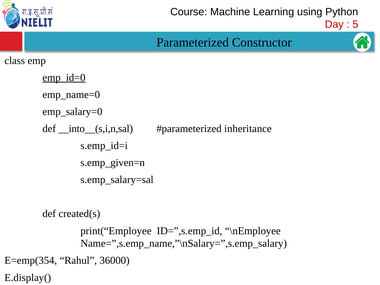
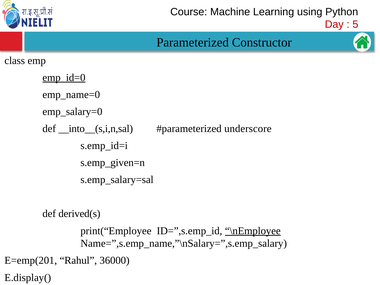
inheritance: inheritance -> underscore (248, 129)
created(s: created(s -> derived(s (79, 214)
\nEmployee underline: none -> present (253, 231)
E=emp(354: E=emp(354 -> E=emp(201 (31, 260)
